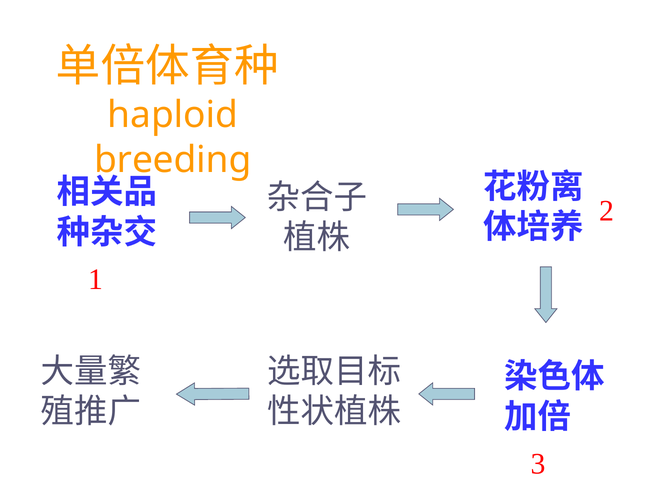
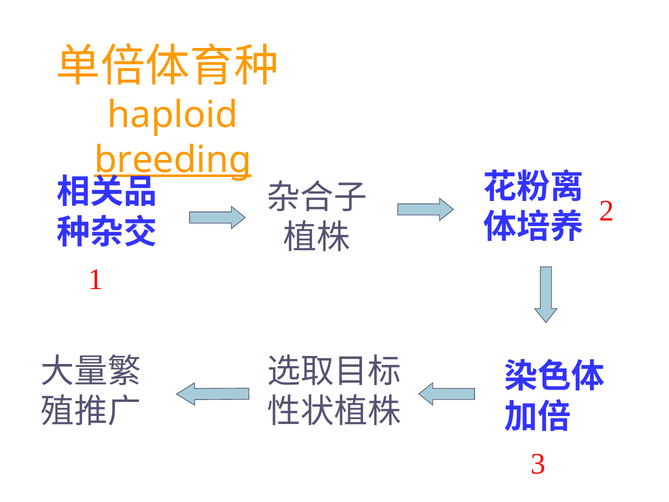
breeding underline: none -> present (173, 160)
